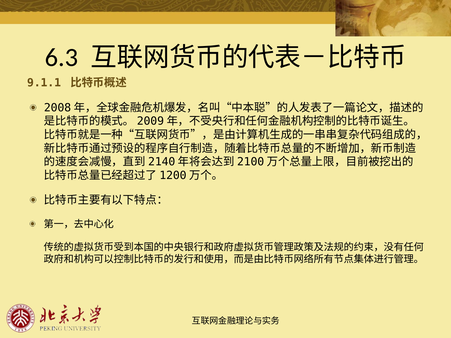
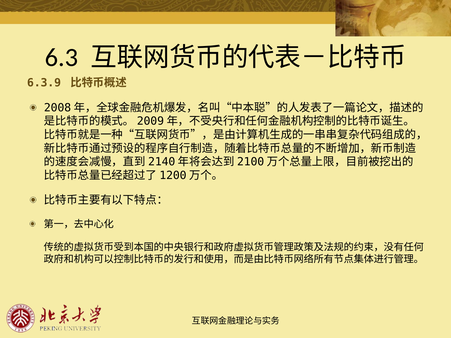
9.1.1: 9.1.1 -> 6.3.9 (44, 83)
